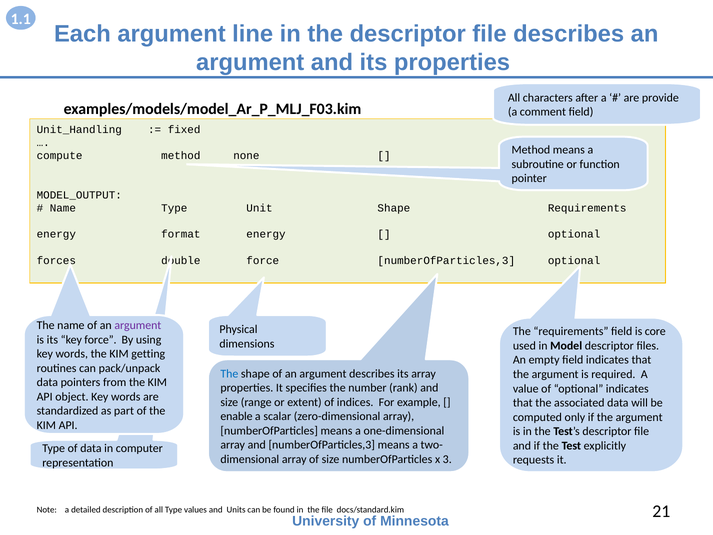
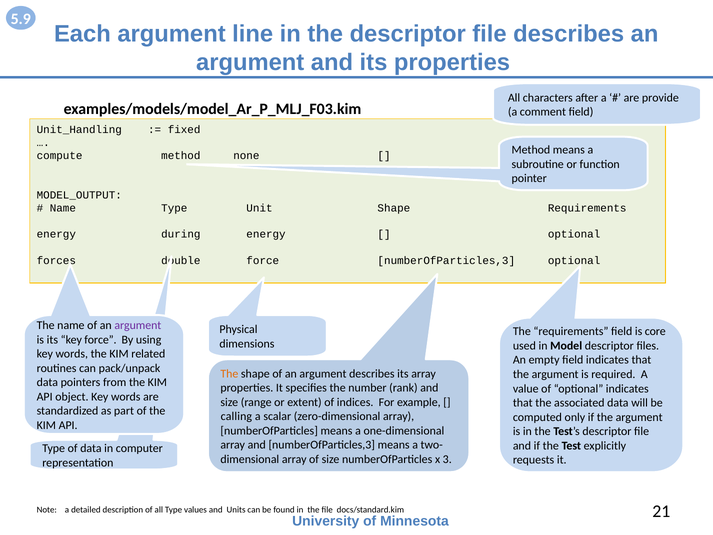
1.1: 1.1 -> 5.9 (21, 19)
format: format -> during (181, 234)
getting: getting -> related (148, 354)
The colour: blue -> orange (229, 374)
enable: enable -> calling (236, 416)
